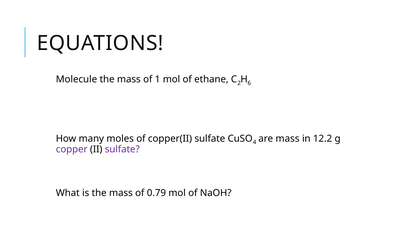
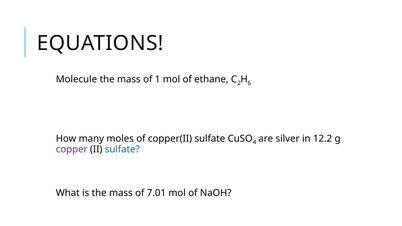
are mass: mass -> silver (288, 139)
sulfate colour: purple -> blue (122, 149)
0.79: 0.79 -> 7.01 (156, 193)
